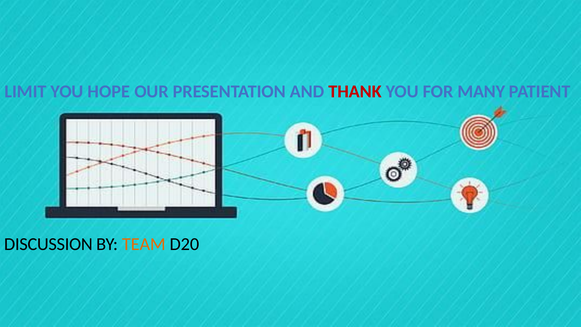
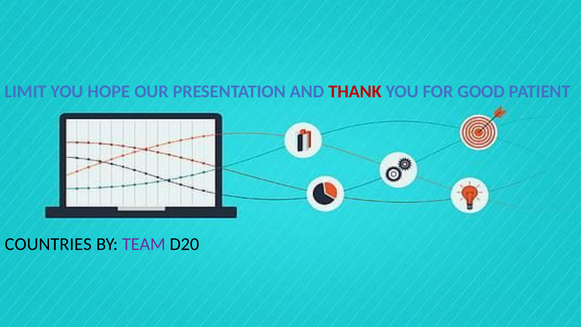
MANY: MANY -> GOOD (481, 91)
DISCUSSION: DISCUSSION -> COUNTRIES (48, 244)
TEAM colour: orange -> purple (144, 244)
